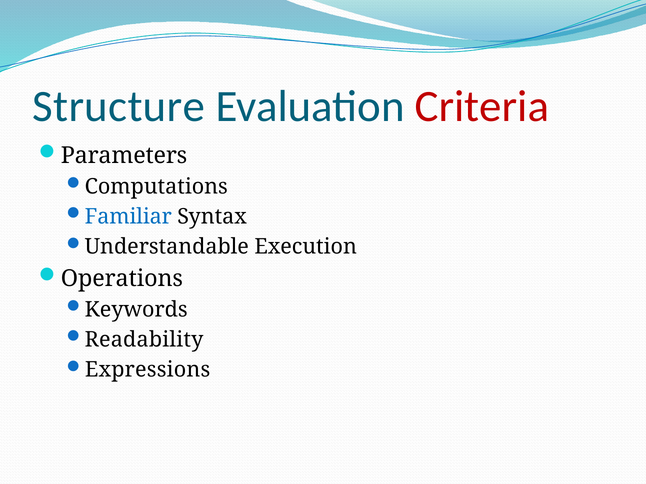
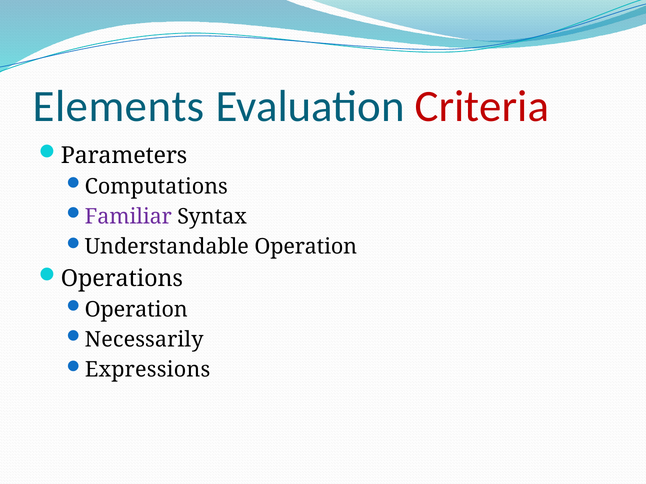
Structure: Structure -> Elements (119, 107)
Familiar colour: blue -> purple (128, 217)
Understandable Execution: Execution -> Operation (306, 247)
Keywords: Keywords -> Operation (136, 310)
Readability: Readability -> Necessarily (144, 340)
